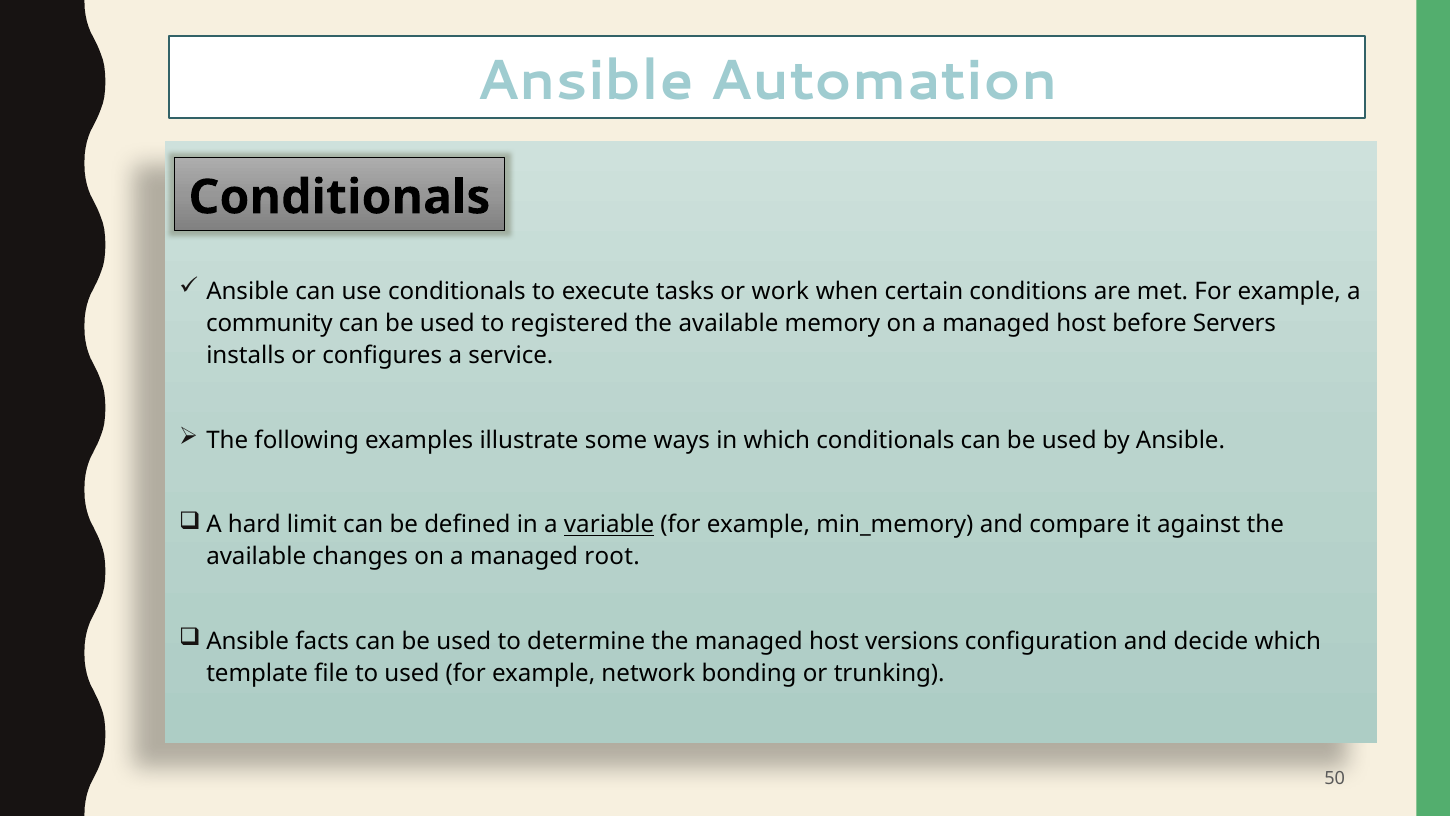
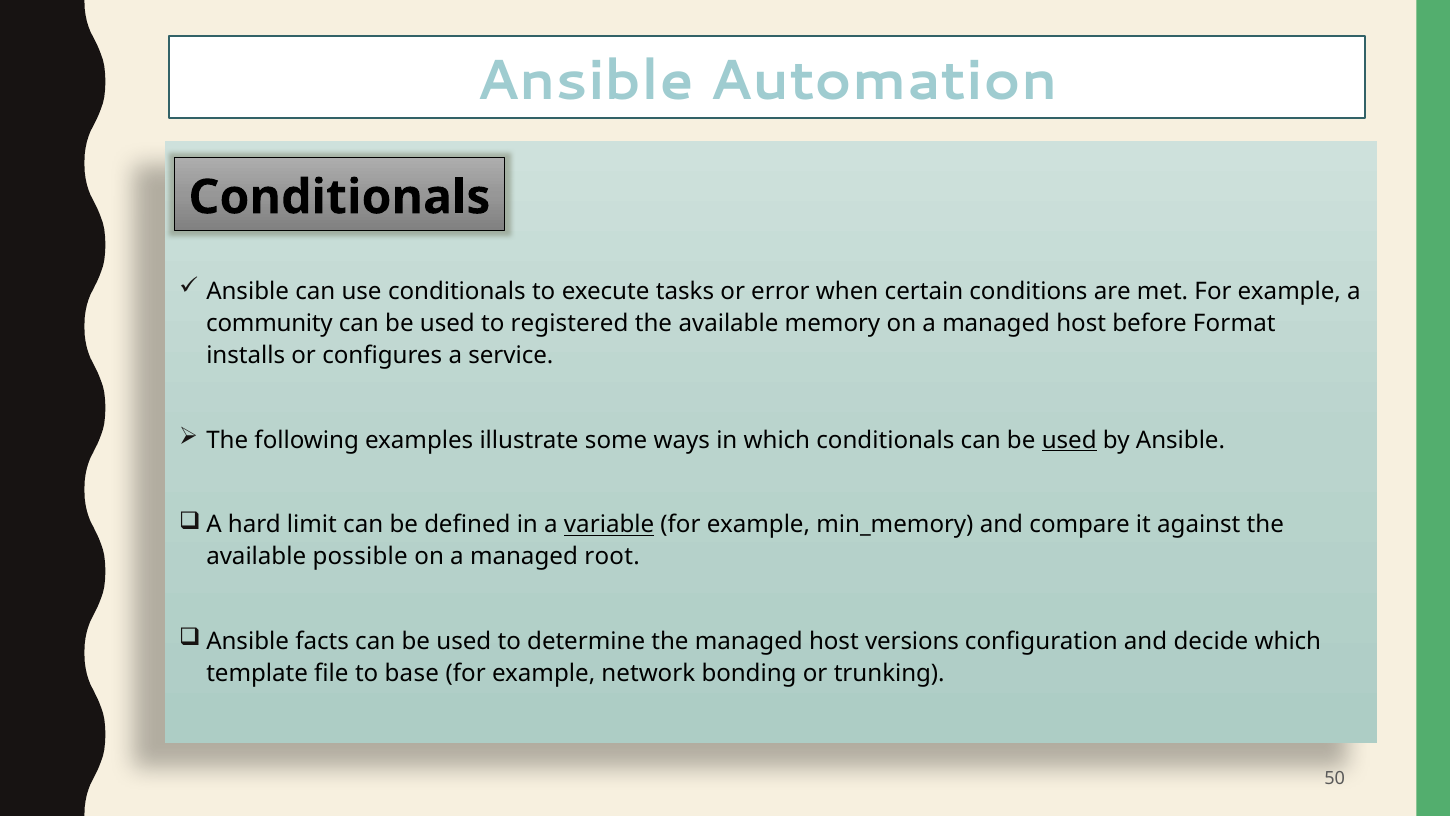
work: work -> error (780, 291)
Servers: Servers -> Format (1234, 323)
used underline: none -> present (1069, 440)
changes: changes -> possible (360, 557)
to used: used -> base (412, 673)
